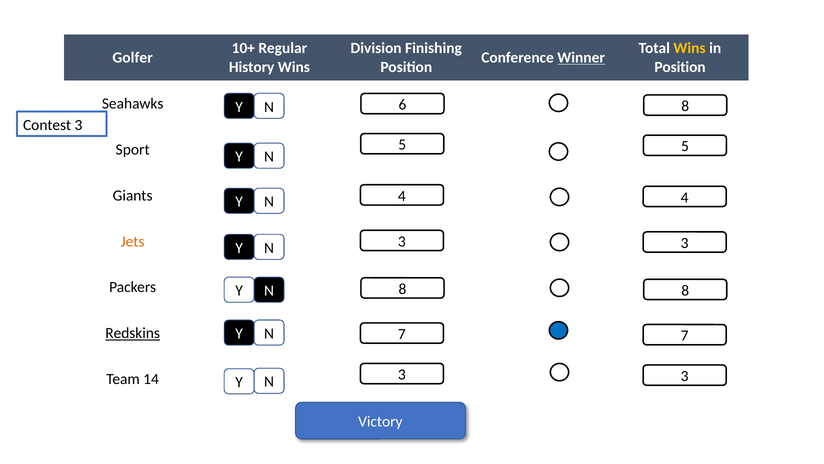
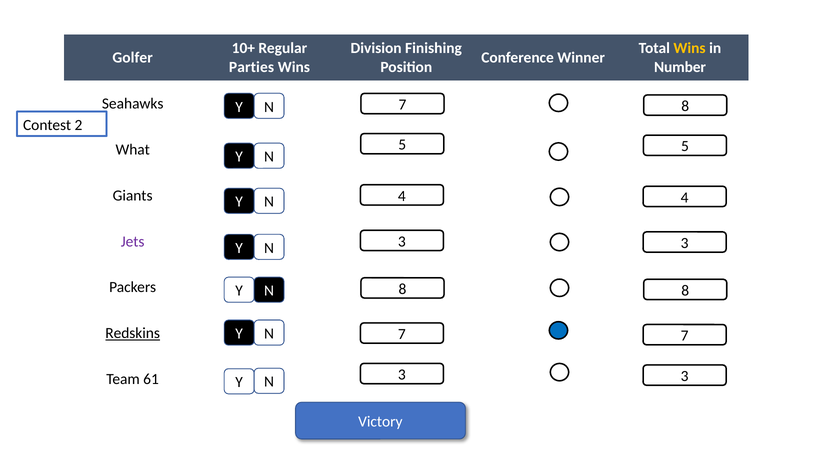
Winner underline: present -> none (581, 58)
History: History -> Parties (251, 67)
Position: Position -> Number (680, 67)
N 6: 6 -> 7 (402, 105)
Contest 3: 3 -> 2 (78, 125)
Sport: Sport -> What (133, 149)
Jets colour: orange -> purple (133, 241)
14: 14 -> 61 (151, 379)
